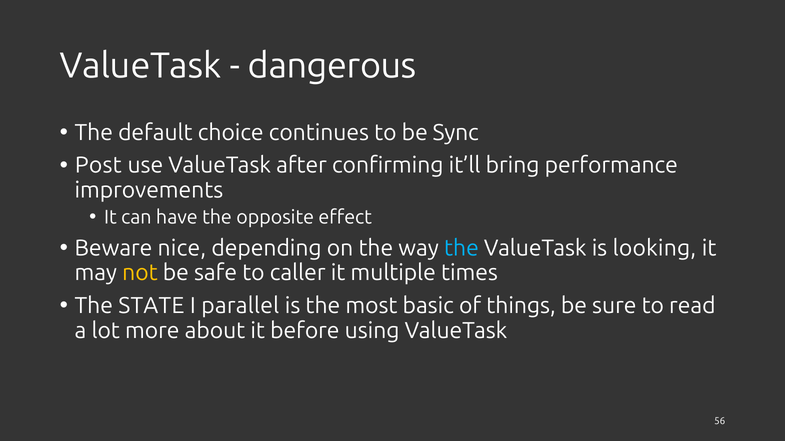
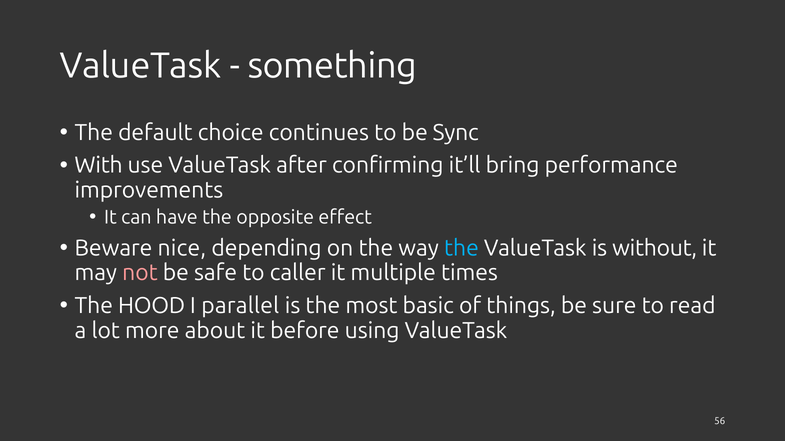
dangerous: dangerous -> something (332, 66)
Post: Post -> With (99, 166)
looking: looking -> without (655, 249)
not colour: yellow -> pink (140, 273)
STATE: STATE -> HOOD (152, 306)
